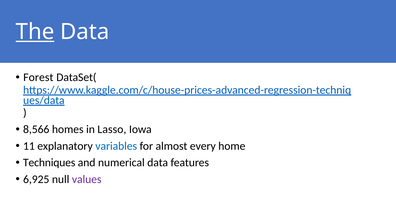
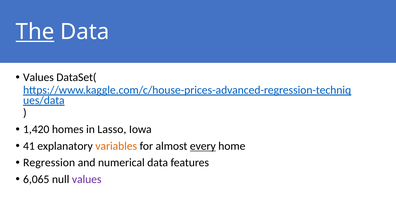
Forest: Forest -> Values (38, 77)
8,566: 8,566 -> 1,420 (36, 129)
11: 11 -> 41 (29, 146)
variables colour: blue -> orange (116, 146)
every underline: none -> present (203, 146)
Techniques: Techniques -> Regression (49, 162)
6,925: 6,925 -> 6,065 (36, 179)
